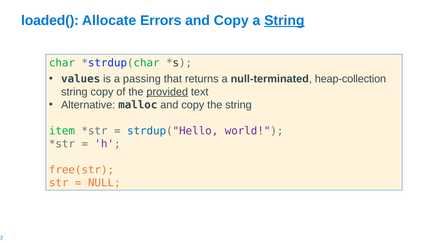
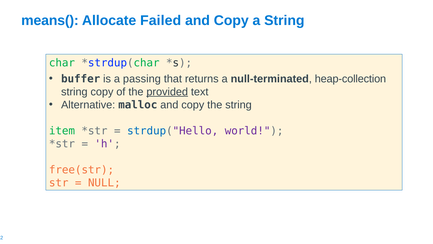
loaded(: loaded( -> means( (50, 20)
Errors: Errors -> Failed (161, 20)
String underline: present -> none (284, 20)
values: values -> buffer (81, 79)
